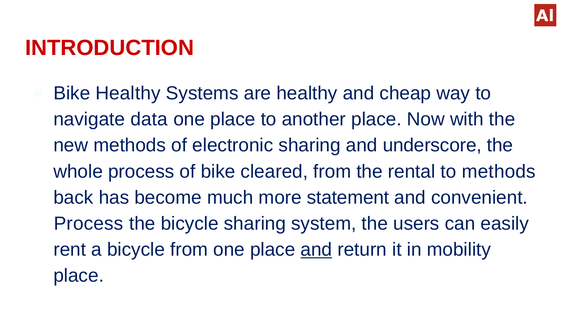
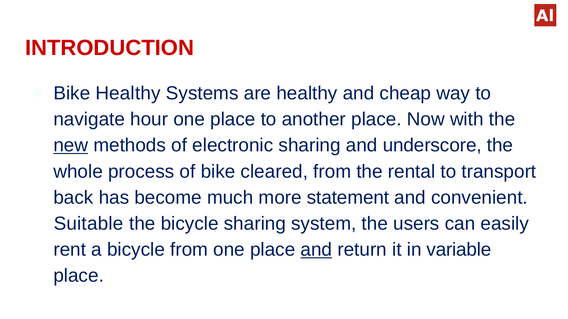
data: data -> hour (149, 119)
new underline: none -> present (71, 146)
to methods: methods -> transport (499, 172)
Process: Process -> Suitable (89, 224)
mobility: mobility -> variable (459, 250)
